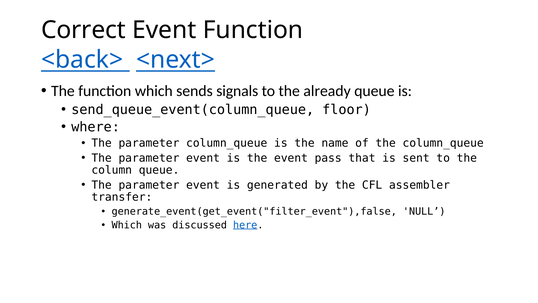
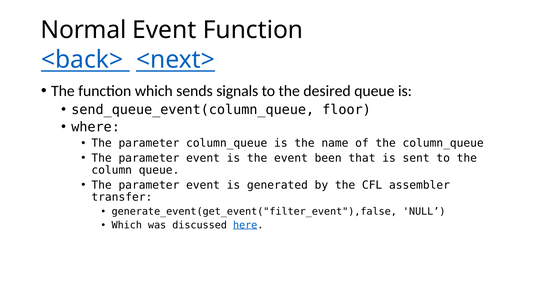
Correct: Correct -> Normal (83, 30)
already: already -> desired (327, 91)
pass: pass -> been (328, 158)
